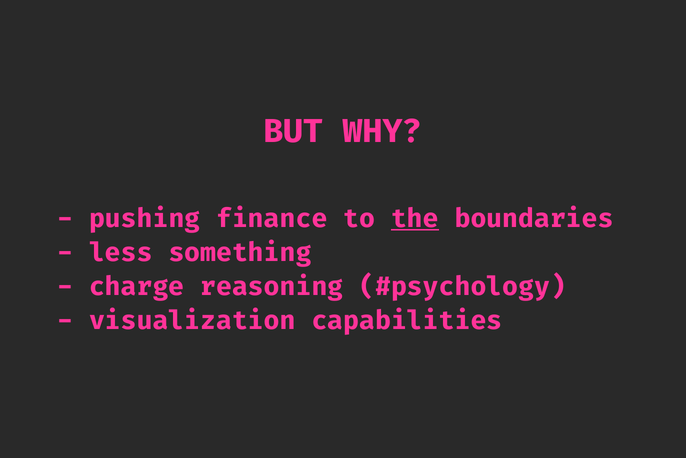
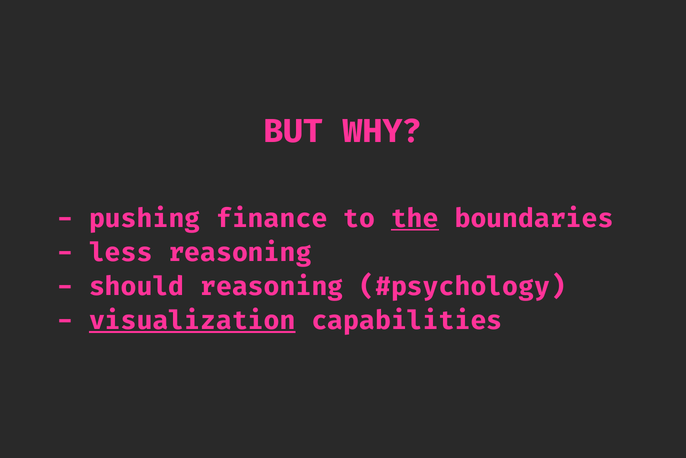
less something: something -> reasoning (240, 252)
charge: charge -> should (137, 286)
visualization underline: none -> present (192, 320)
